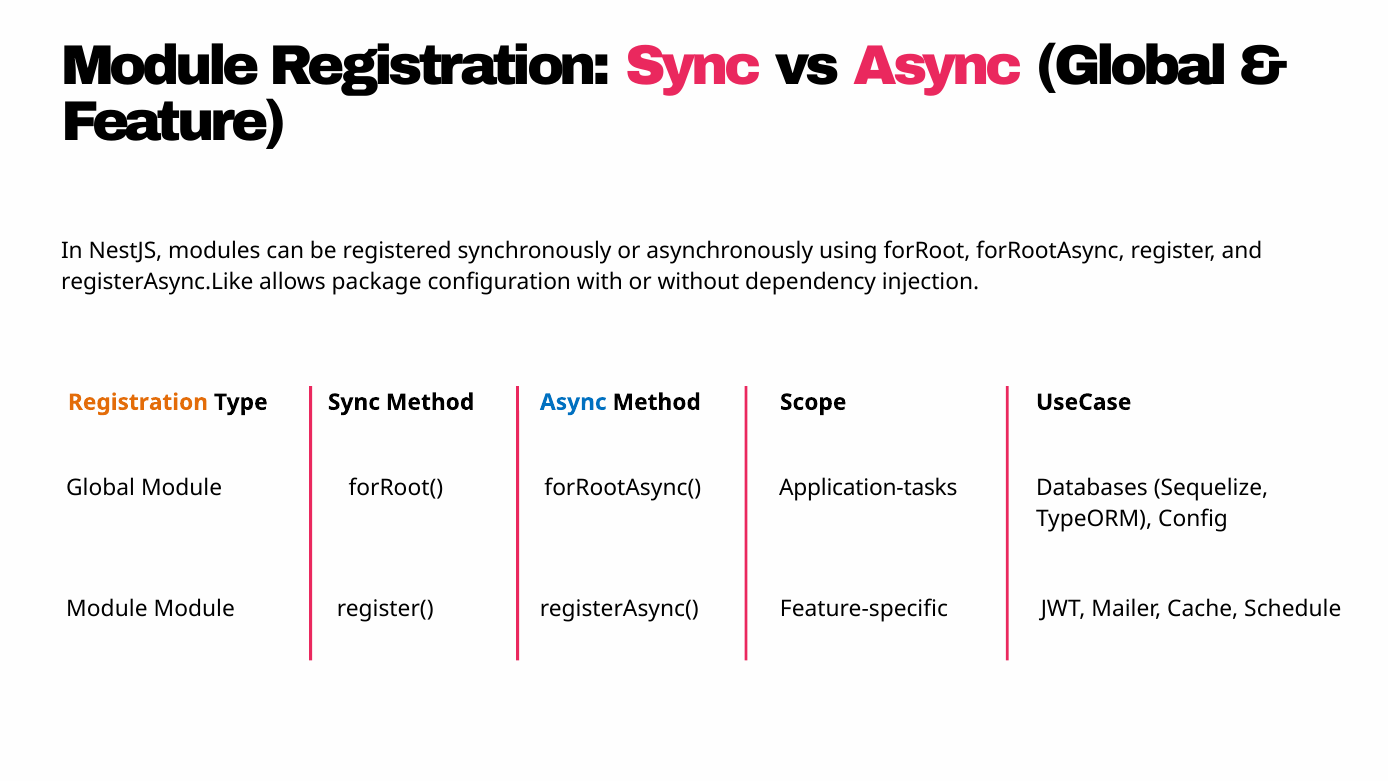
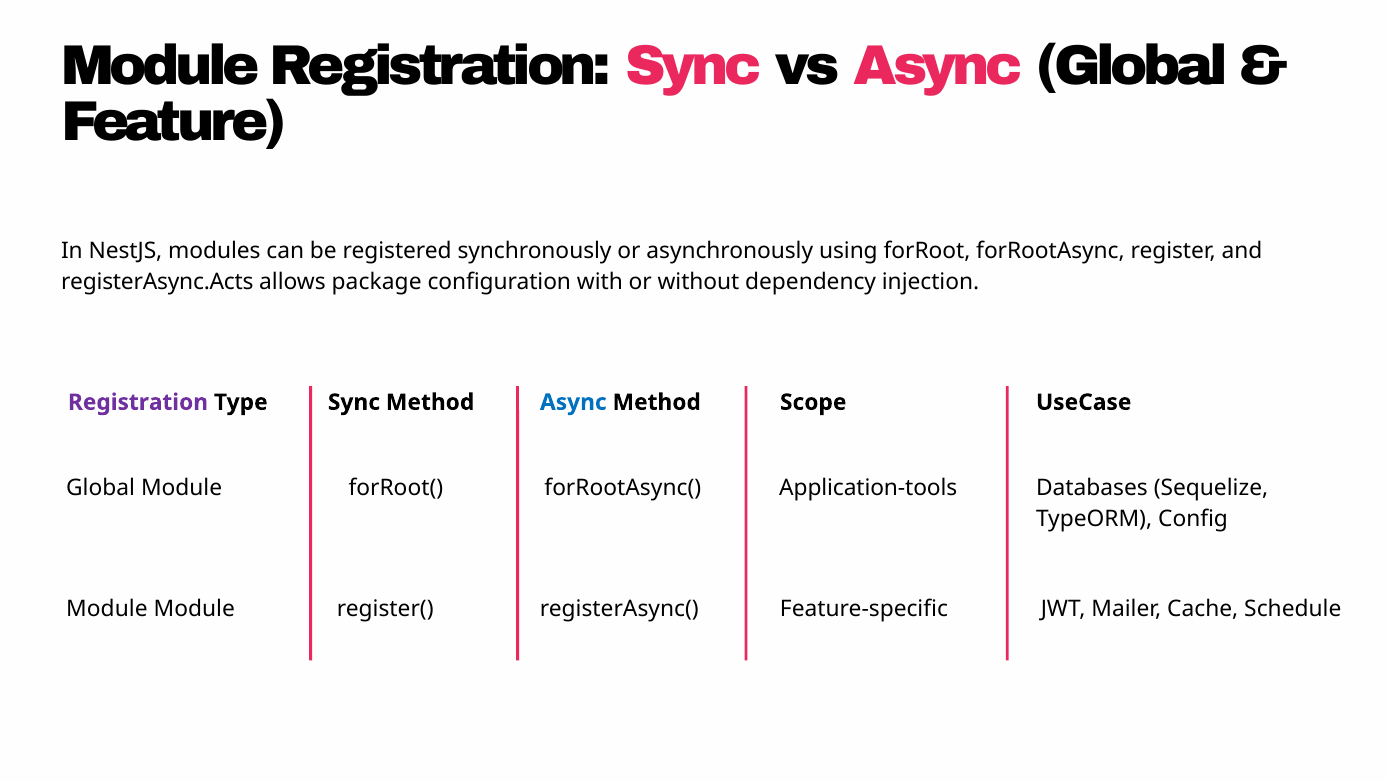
registerAsync.Like: registerAsync.Like -> registerAsync.Acts (157, 282)
Registration colour: orange -> purple (138, 402)
Application-tasks: Application-tasks -> Application-tools (868, 487)
